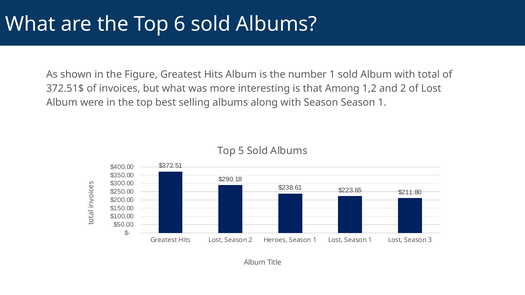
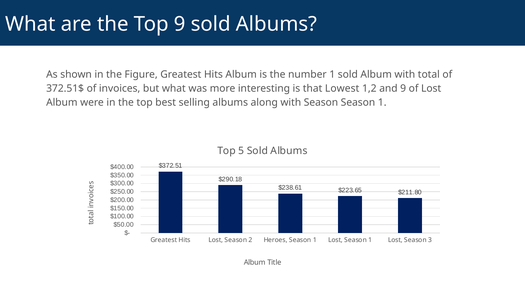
Top 6: 6 -> 9 (180, 24)
Among: Among -> Lowest (342, 88)
and 2: 2 -> 9 (403, 88)
